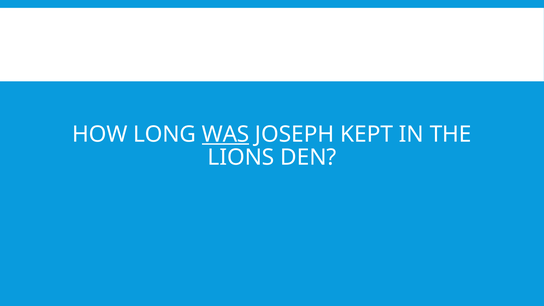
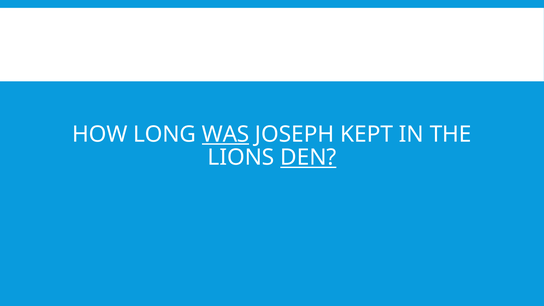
DEN underline: none -> present (308, 157)
